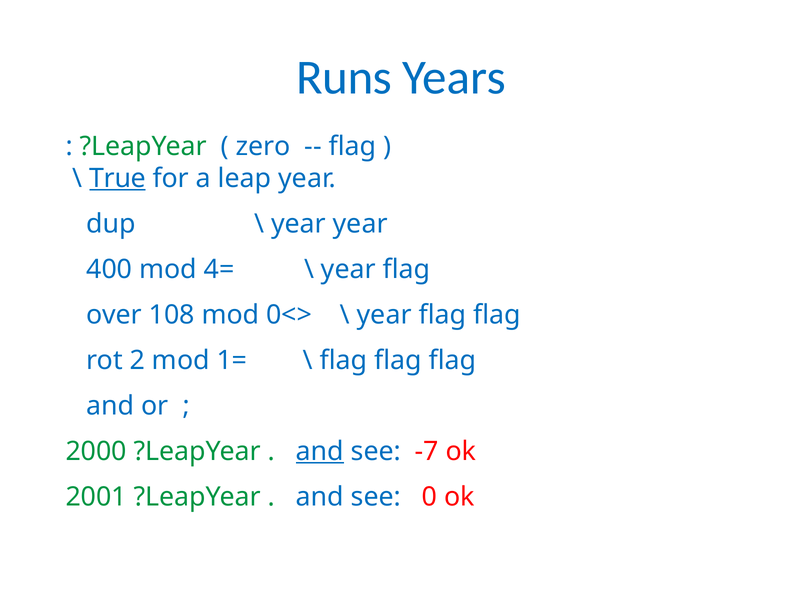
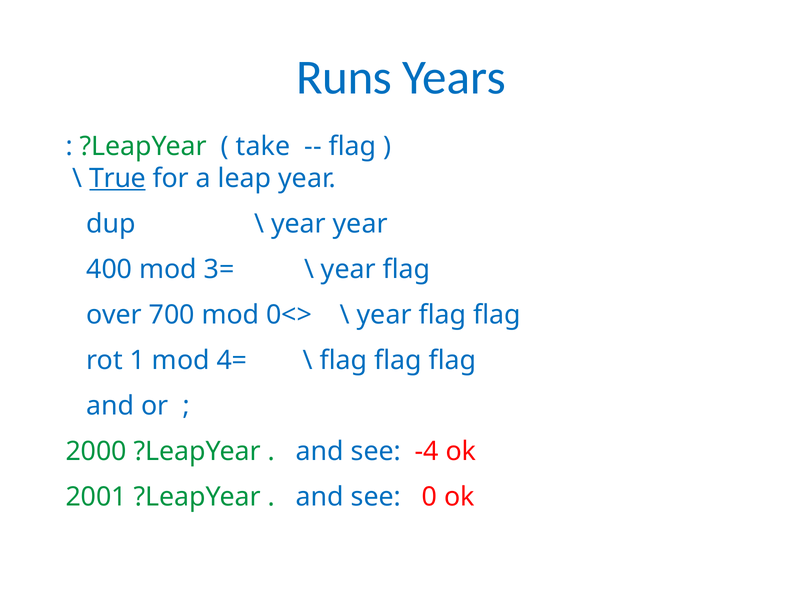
zero: zero -> take (263, 146)
4=: 4= -> 3= (219, 269)
108: 108 -> 700 (172, 315)
2: 2 -> 1 (137, 360)
1=: 1= -> 4= (232, 360)
and underline: present -> none (320, 451)
-7: -7 -> -4 (427, 451)
